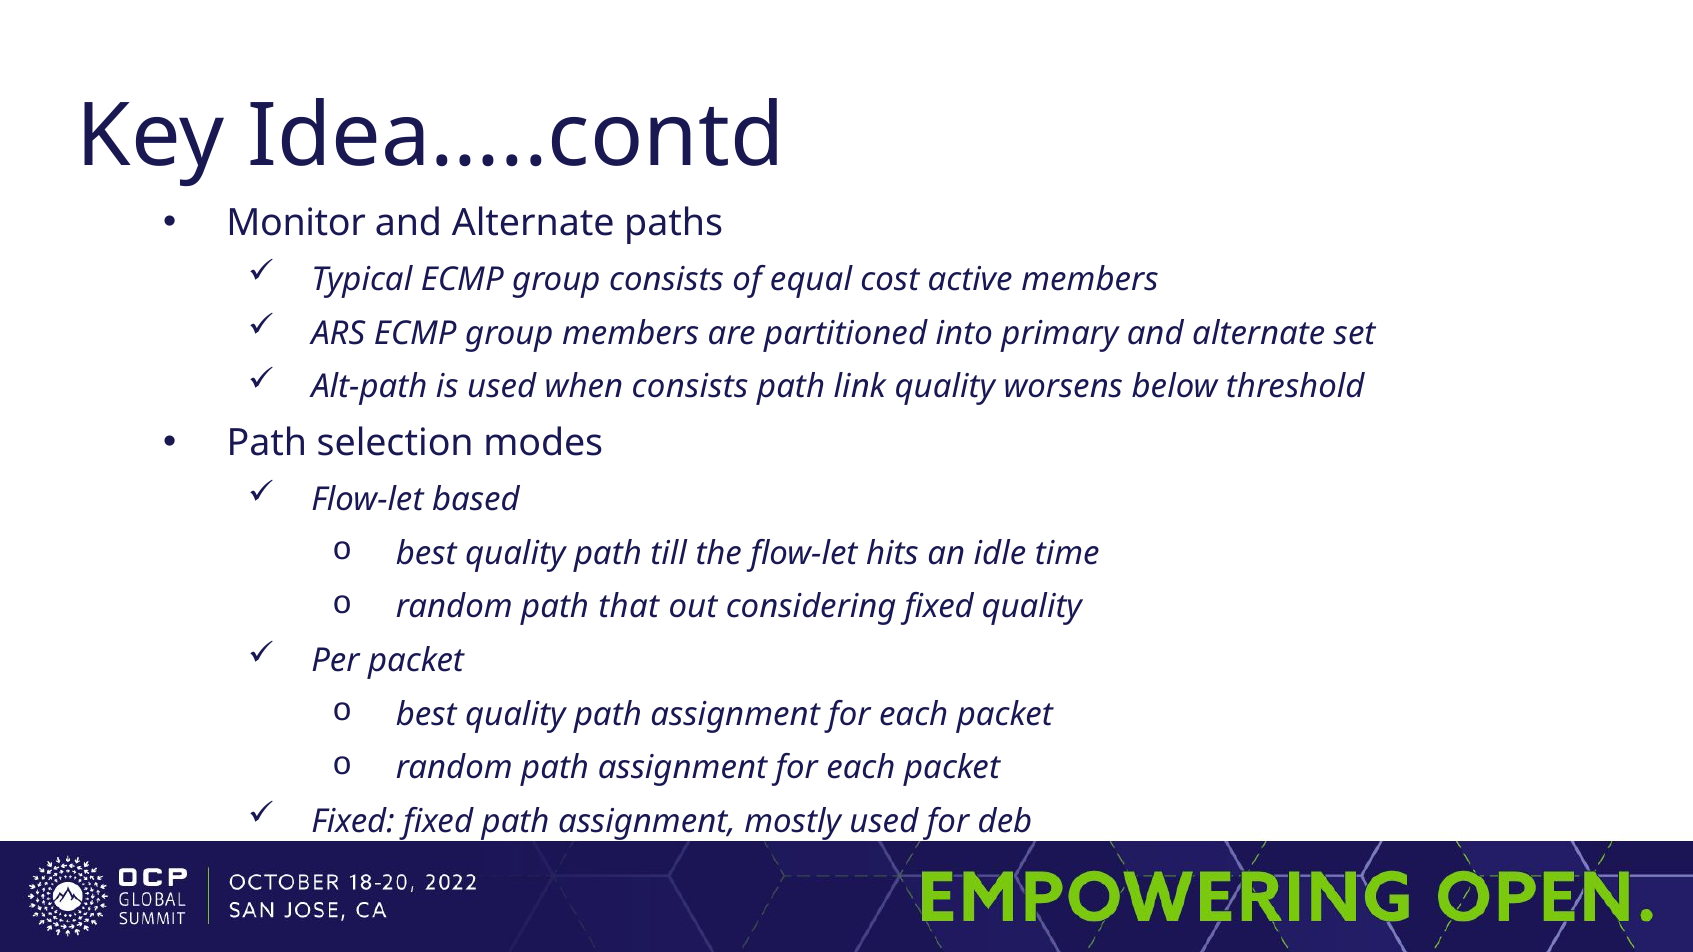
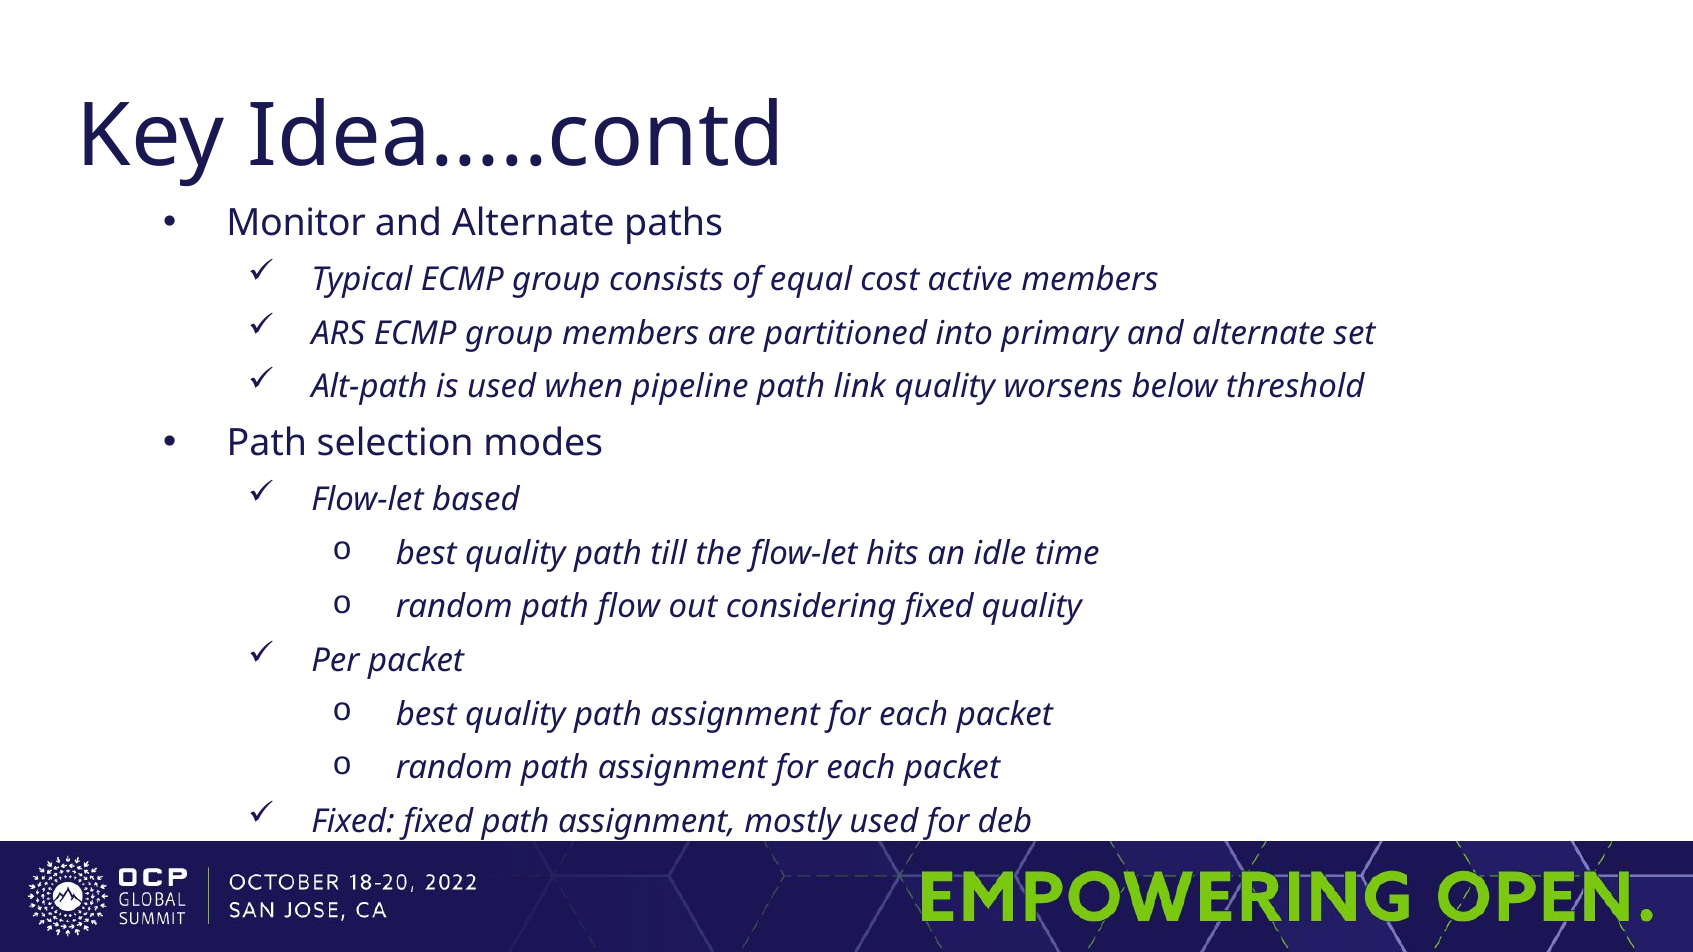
when consists: consists -> pipeline (690, 387)
that: that -> flow (629, 607)
